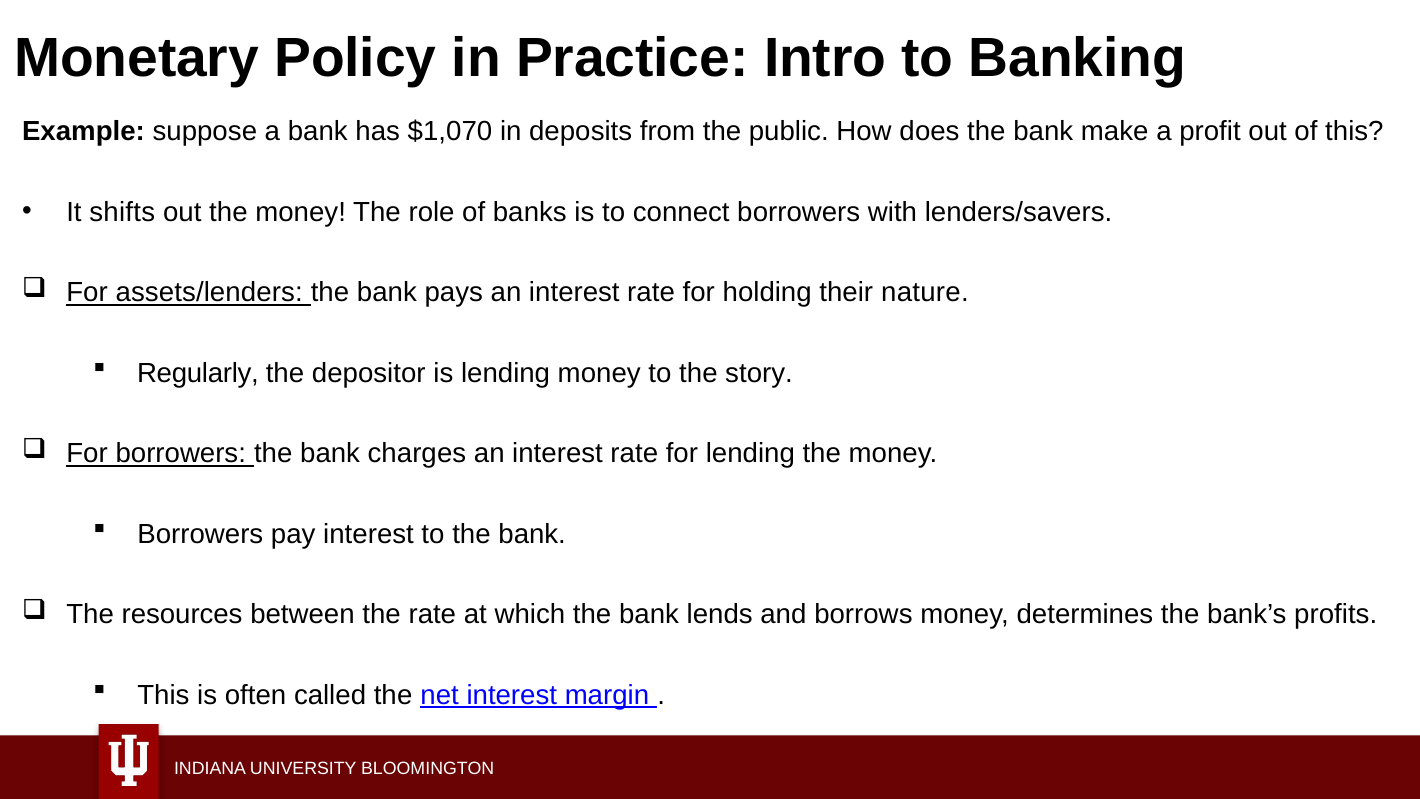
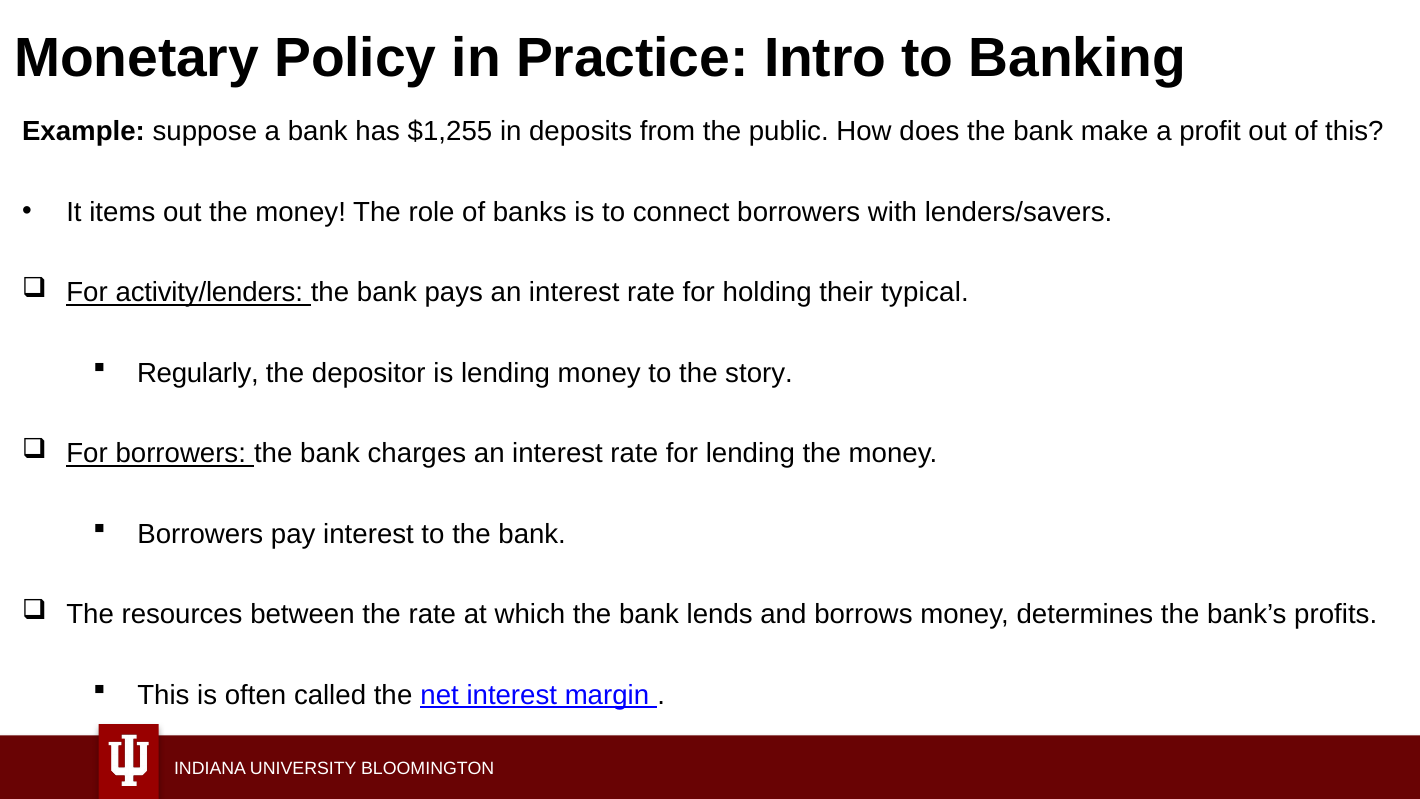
$1,070: $1,070 -> $1,255 (450, 132)
shifts: shifts -> items (122, 212)
assets/lenders: assets/lenders -> activity/lenders (209, 292)
nature: nature -> typical (925, 292)
